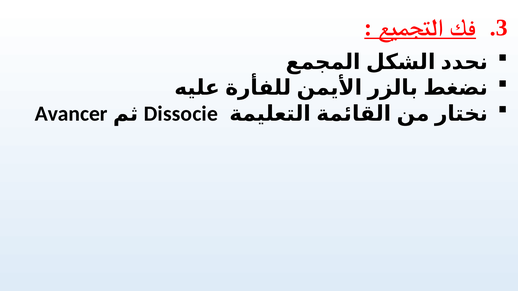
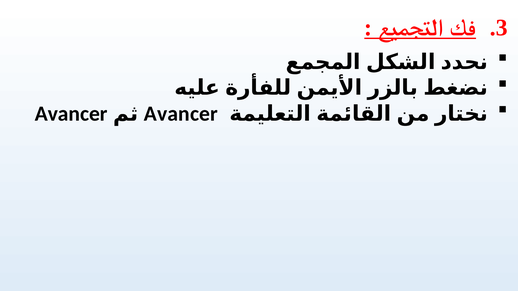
Dissocie: Dissocie -> Avancer (181, 114)
